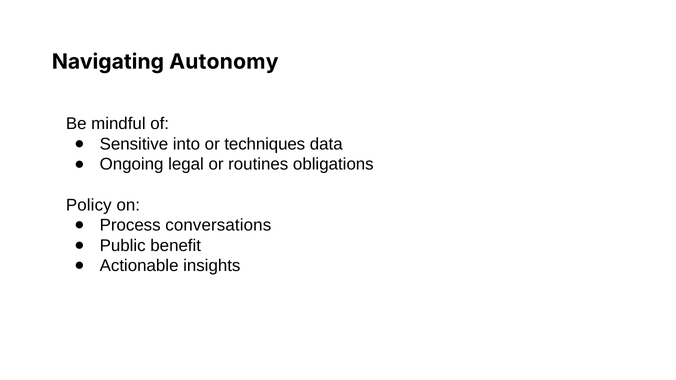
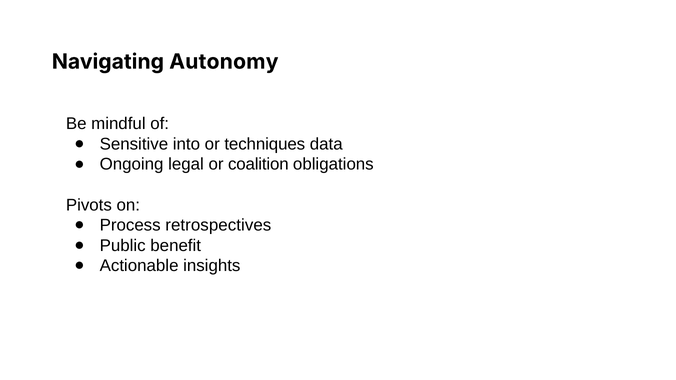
routines: routines -> coalition (258, 165)
Policy: Policy -> Pivots (89, 205)
conversations: conversations -> retrospectives (218, 225)
